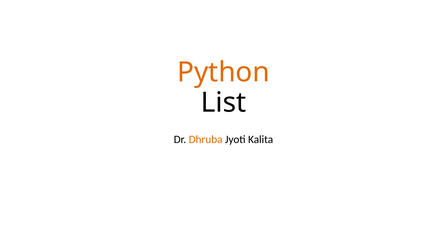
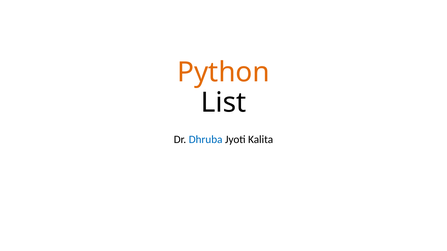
Dhruba colour: orange -> blue (206, 140)
